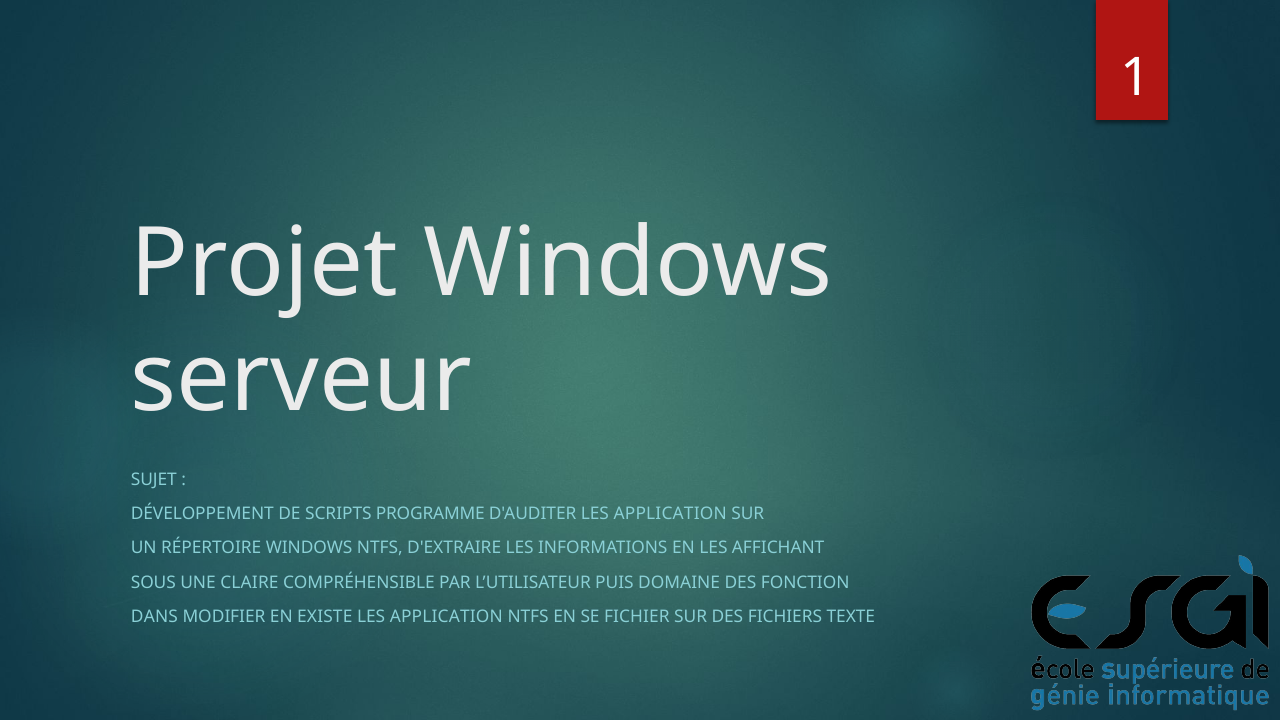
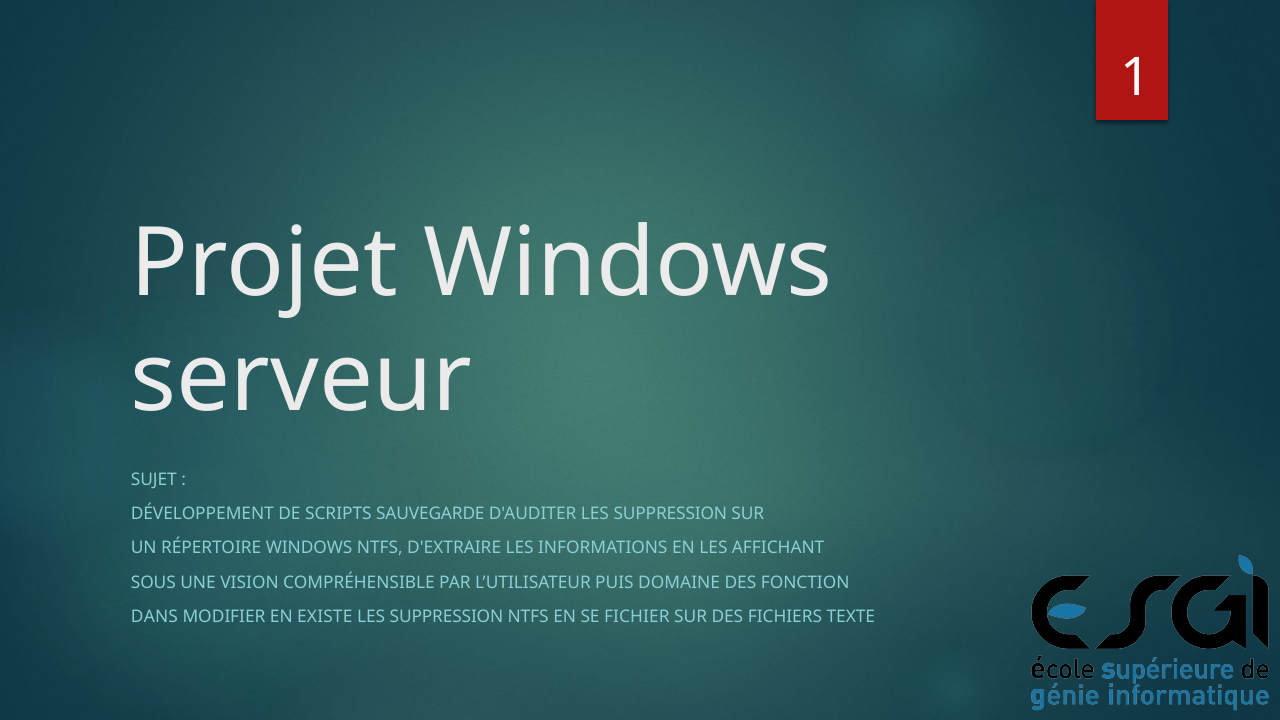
PROGRAMME: PROGRAMME -> SAUVEGARDE (430, 514)
D'AUDITER LES APPLICATION: APPLICATION -> SUPPRESSION (670, 514)
CLAIRE: CLAIRE -> VISION (250, 582)
APPLICATION: APPLICATION -> SUPPRESSION (446, 616)
